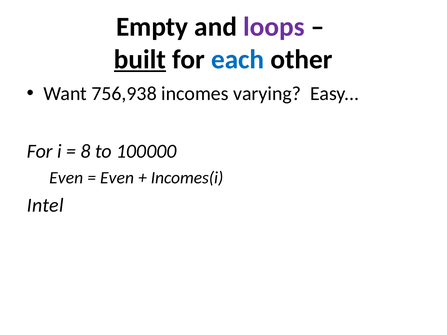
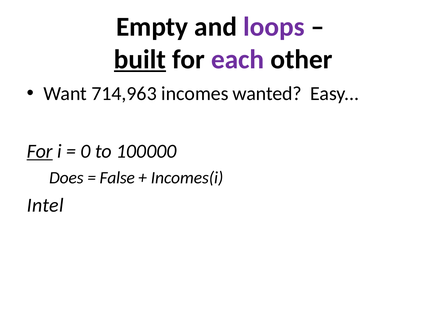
each colour: blue -> purple (238, 60)
756,938: 756,938 -> 714,963 (124, 94)
varying: varying -> wanted (267, 94)
For underline: none -> present (40, 151)
8: 8 -> 0 (86, 151)
Even: Even -> Does (66, 178)
Even: Even -> False (117, 178)
